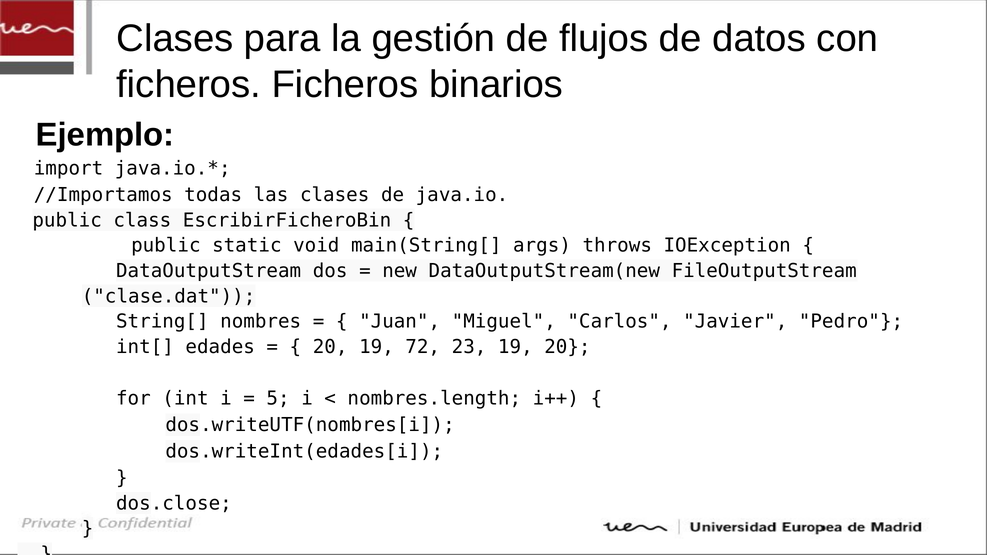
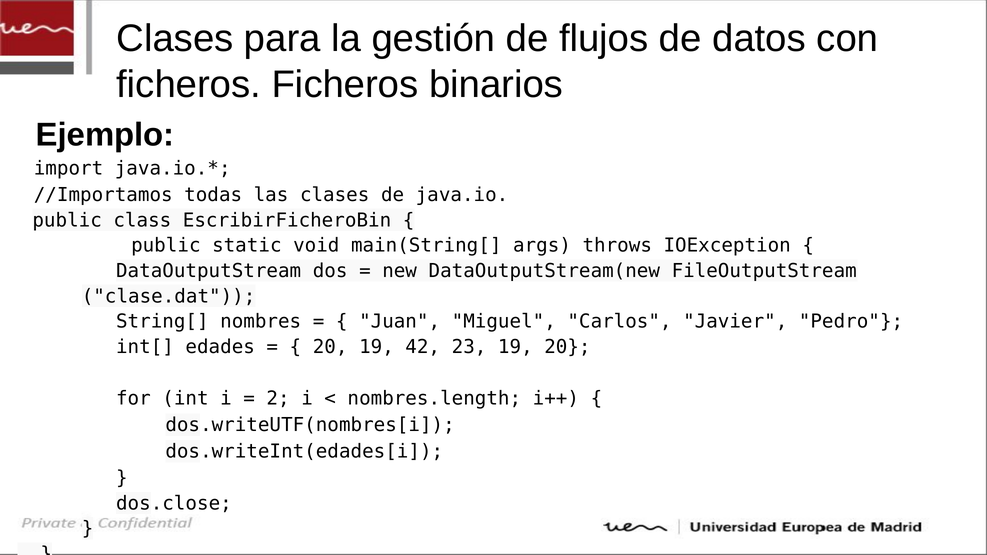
72: 72 -> 42 (423, 347)
5: 5 -> 2 (278, 399)
